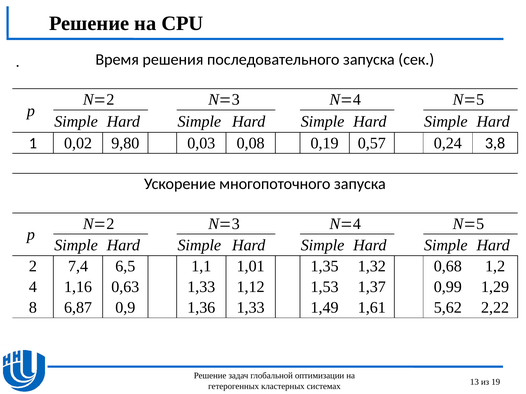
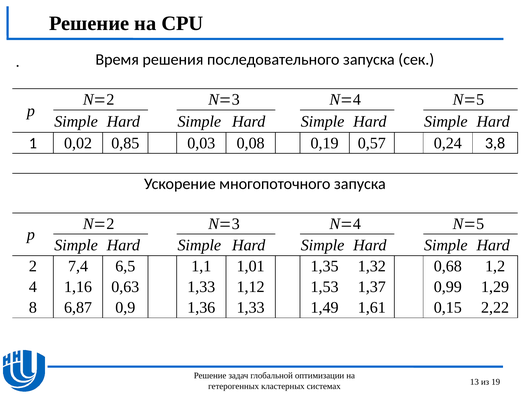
9,80: 9,80 -> 0,85 (125, 143)
5,62: 5,62 -> 0,15 (448, 308)
